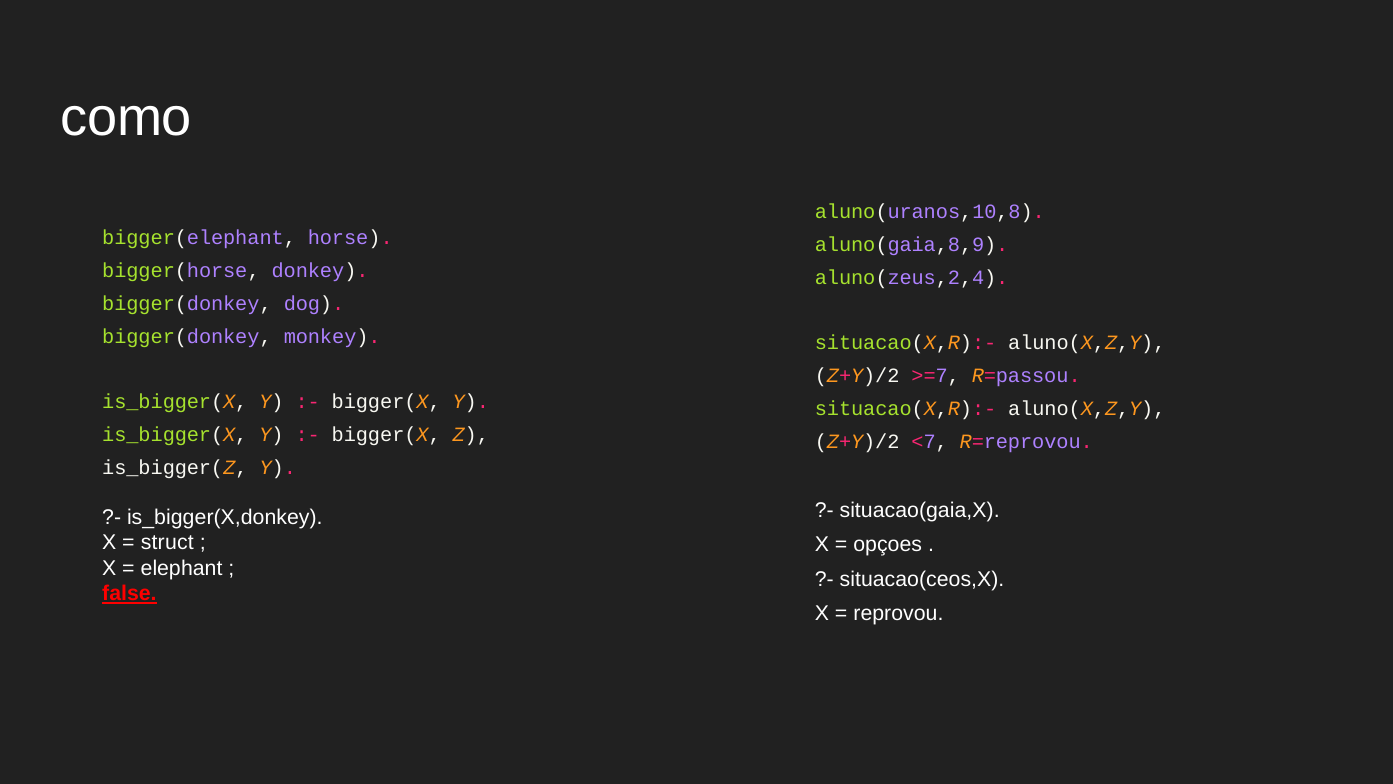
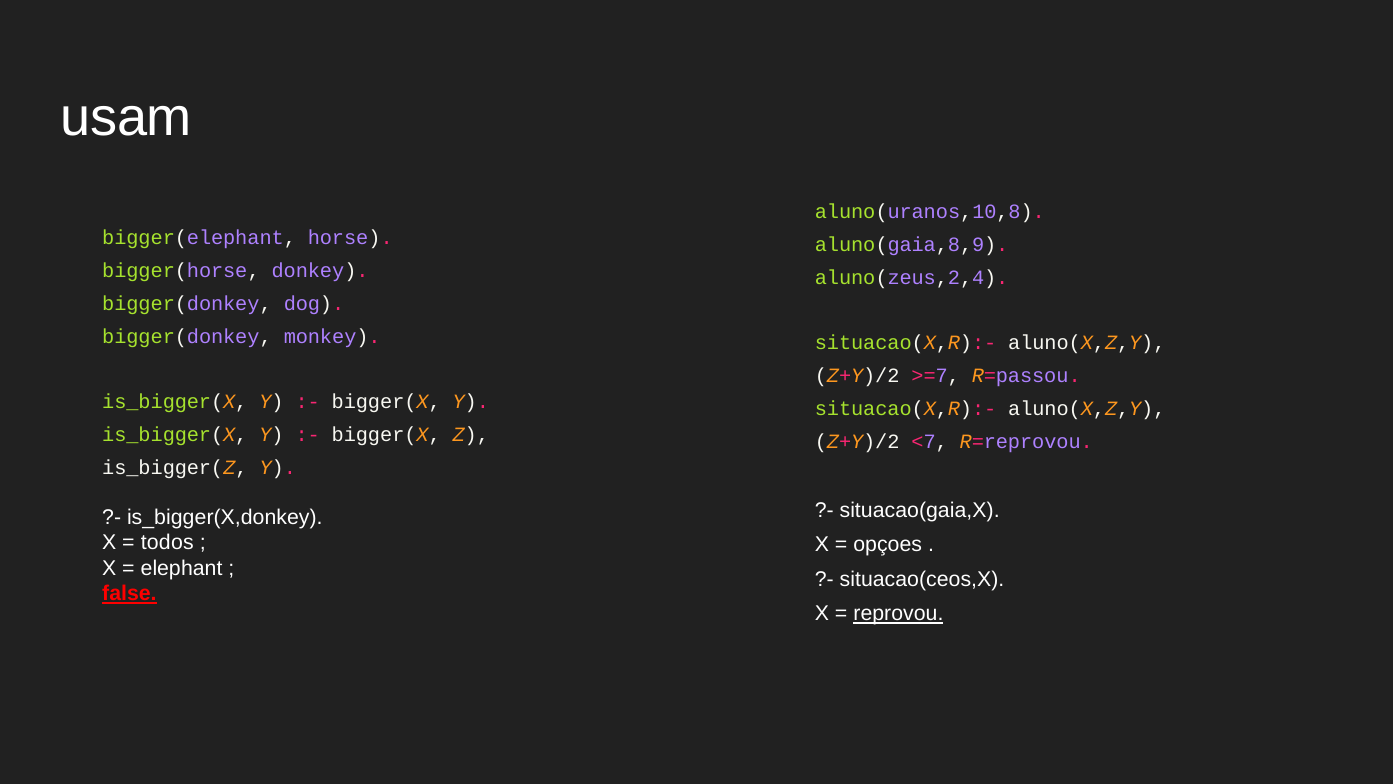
como: como -> usam (126, 118)
struct: struct -> todos (167, 542)
reprovou underline: none -> present (898, 613)
